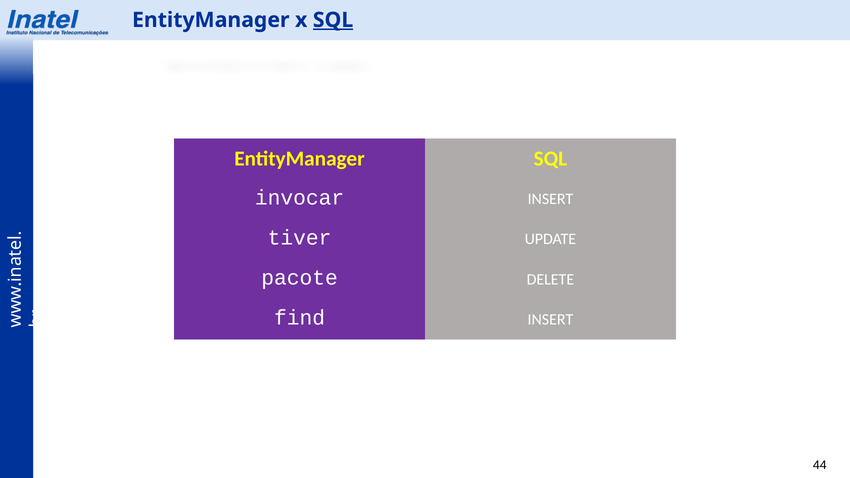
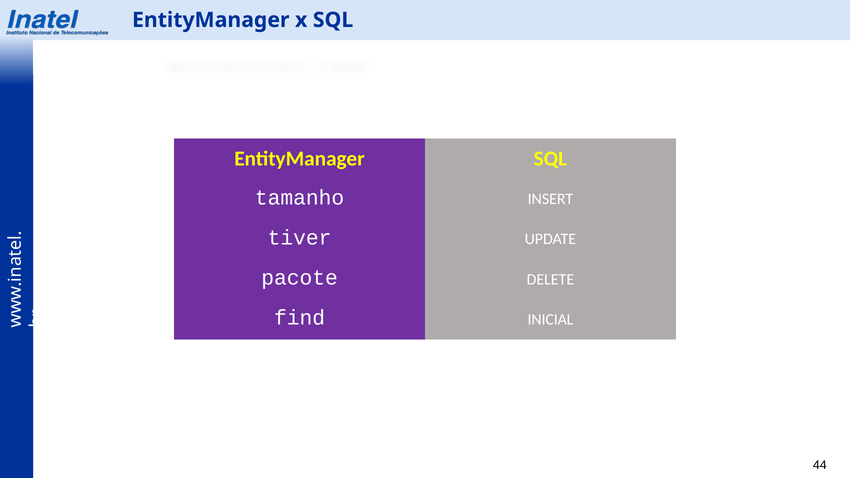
SQL underline: present -> none (333, 20)
invocar: invocar -> tamanho (300, 198)
find INSERT: INSERT -> INICIAL (551, 319)
